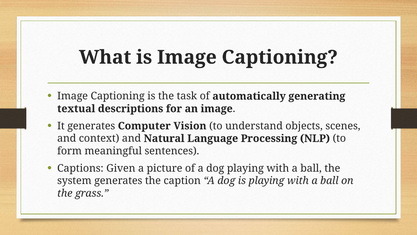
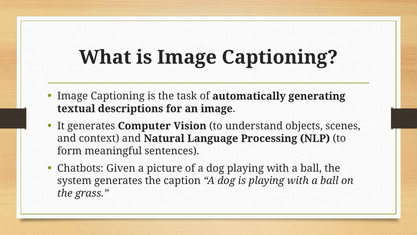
Captions: Captions -> Chatbots (80, 168)
